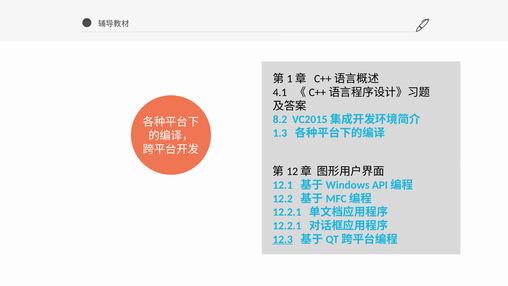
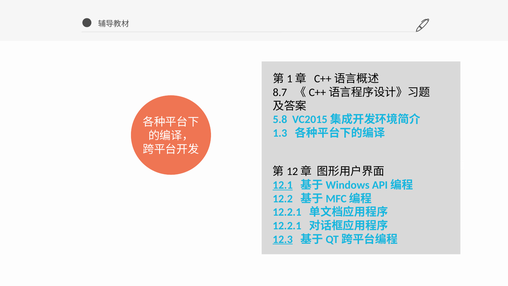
4.1: 4.1 -> 8.7 (280, 92)
8.2: 8.2 -> 5.8 (280, 119)
12.1 underline: none -> present (283, 185)
